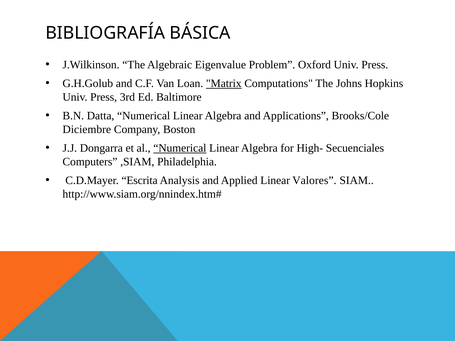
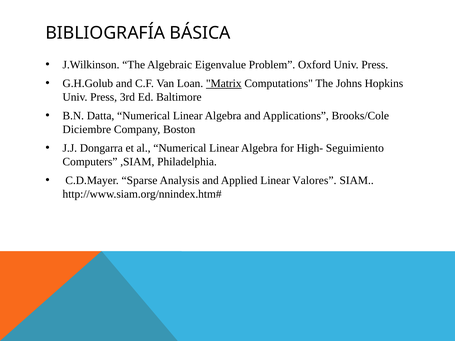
Numerical underline: present -> none (180, 148)
Secuenciales: Secuenciales -> Seguimiento (355, 148)
Escrita: Escrita -> Sparse (139, 180)
